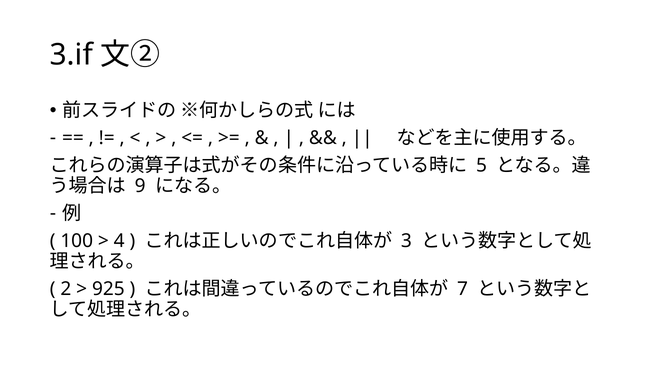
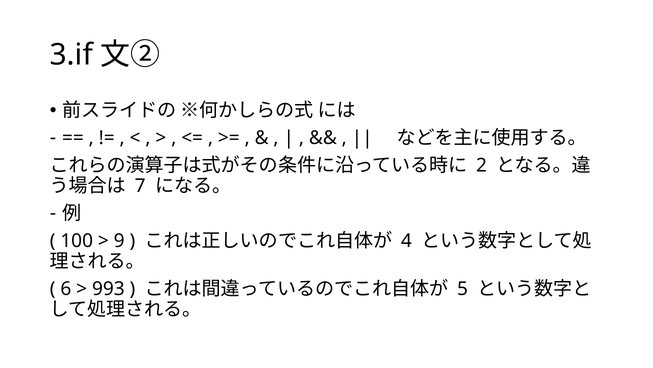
5: 5 -> 2 (481, 165)
9: 9 -> 7 (140, 186)
4: 4 -> 9 (119, 240)
3: 3 -> 4 (406, 240)
2: 2 -> 6 (66, 288)
925: 925 -> 993 (108, 288)
7: 7 -> 5 (462, 288)
